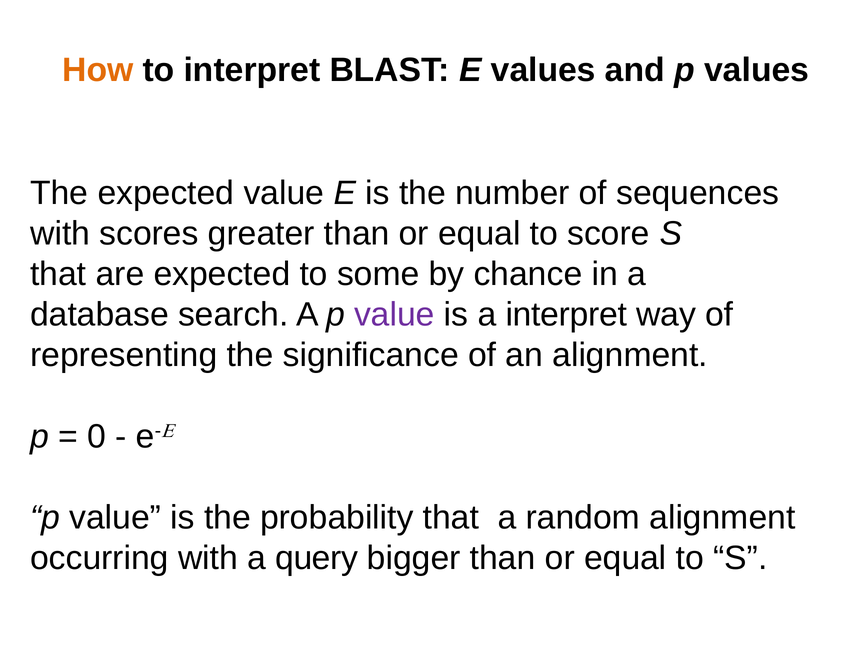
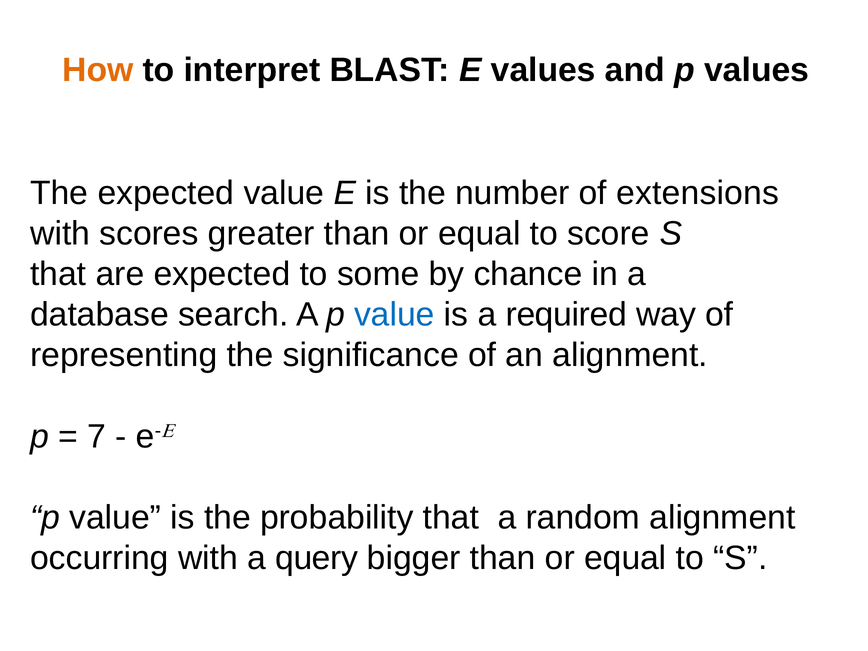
sequences: sequences -> extensions (698, 193)
value colour: purple -> blue (394, 315)
a interpret: interpret -> required (566, 315)
0: 0 -> 7 (97, 436)
